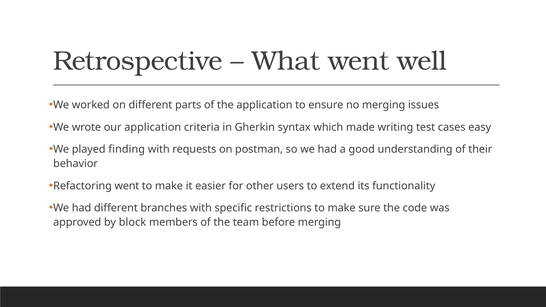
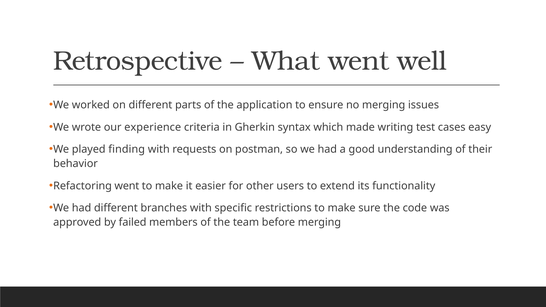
our application: application -> experience (153, 127)
block: block -> failed (133, 222)
